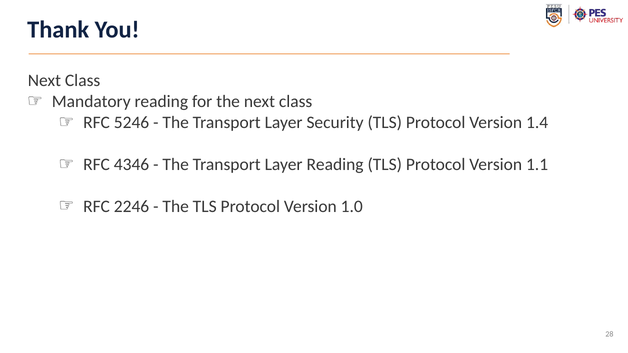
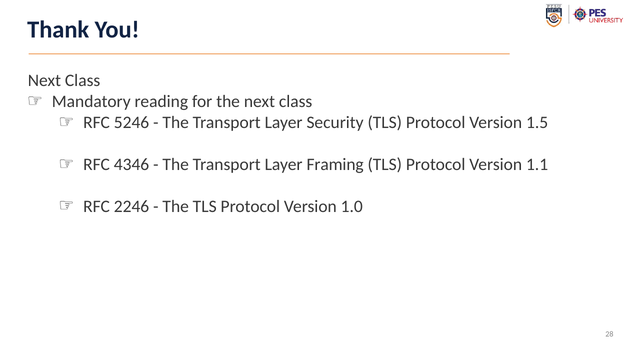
1.4: 1.4 -> 1.5 (537, 123)
Layer Reading: Reading -> Framing (335, 165)
